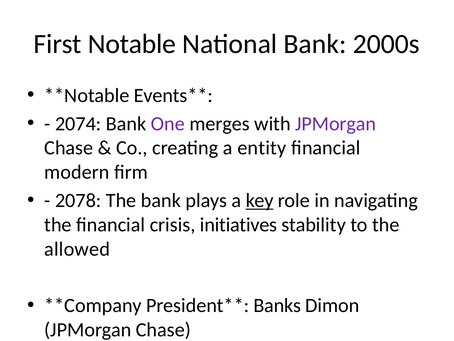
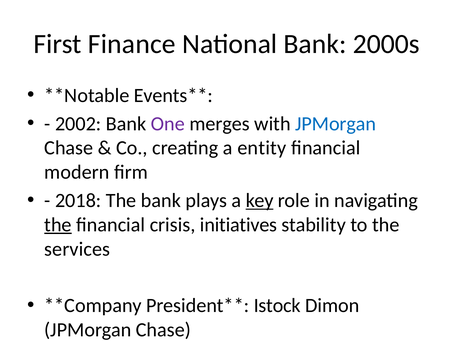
Notable: Notable -> Finance (132, 44)
2074: 2074 -> 2002 (78, 123)
JPMorgan colour: purple -> blue (336, 123)
2078: 2078 -> 2018 (78, 200)
the underline: none -> present (58, 224)
allowed: allowed -> services (77, 249)
Banks: Banks -> Istock (277, 305)
